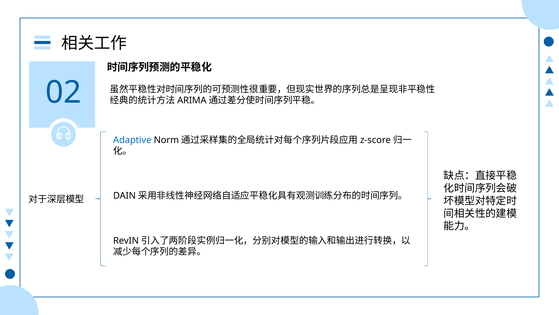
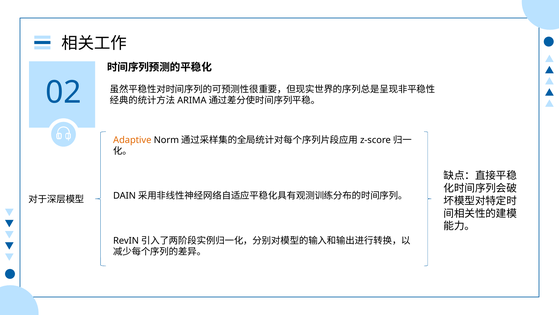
Adaptive colour: blue -> orange (132, 140)
